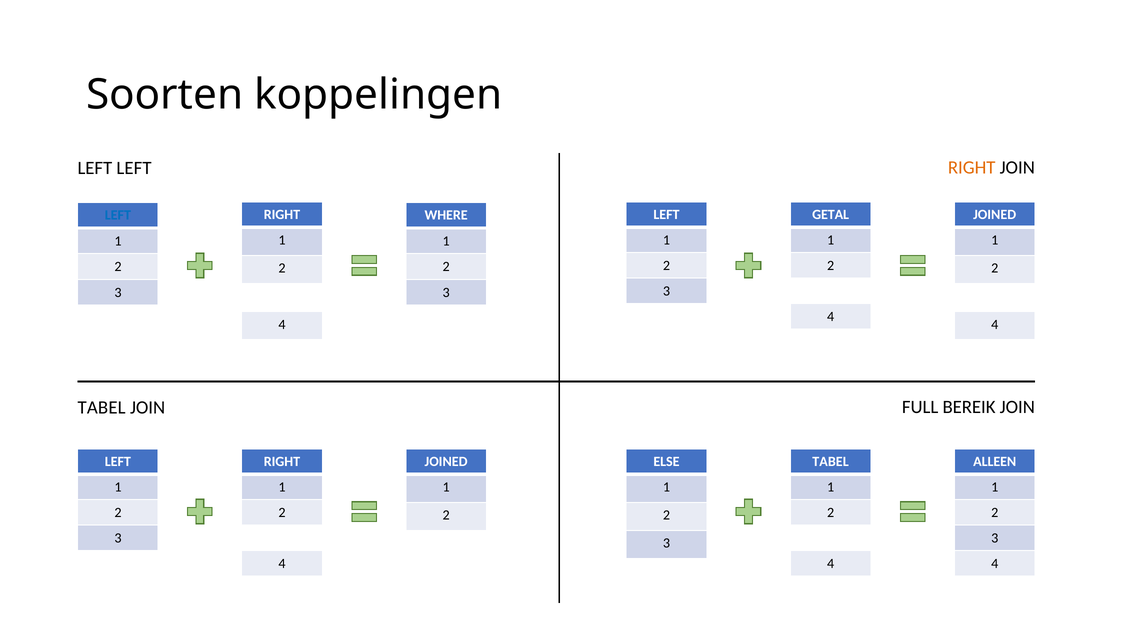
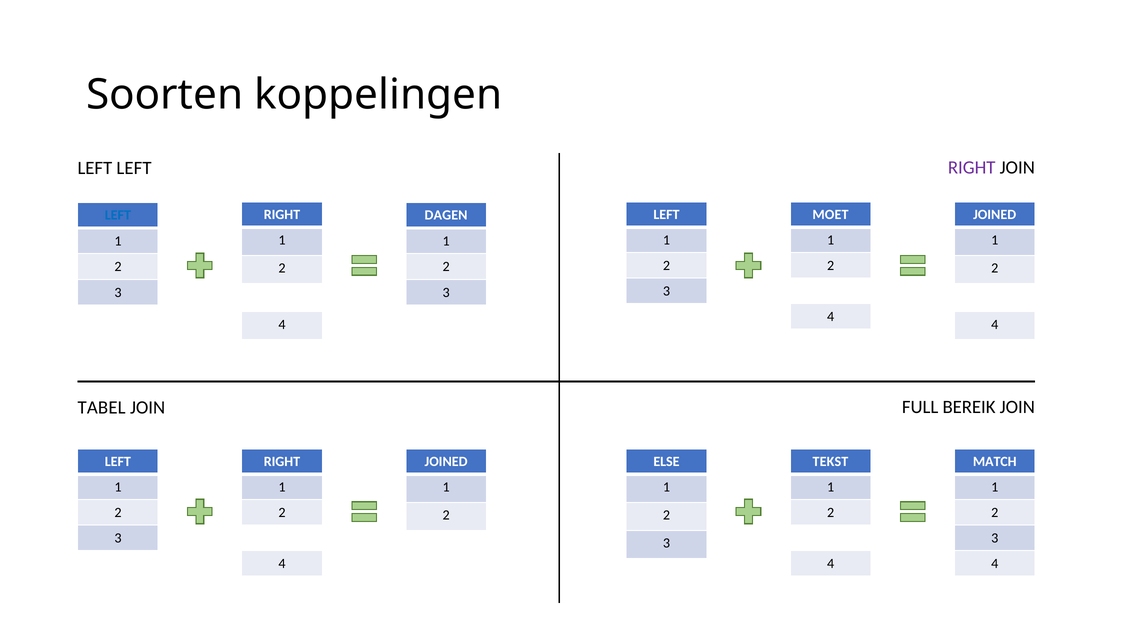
RIGHT colour: orange -> purple (972, 168)
GETAL: GETAL -> MOET (830, 215)
WHERE: WHERE -> DAGEN (446, 215)
TABEL: TABEL -> TEKST (830, 462)
ALLEEN: ALLEEN -> MATCH (995, 462)
